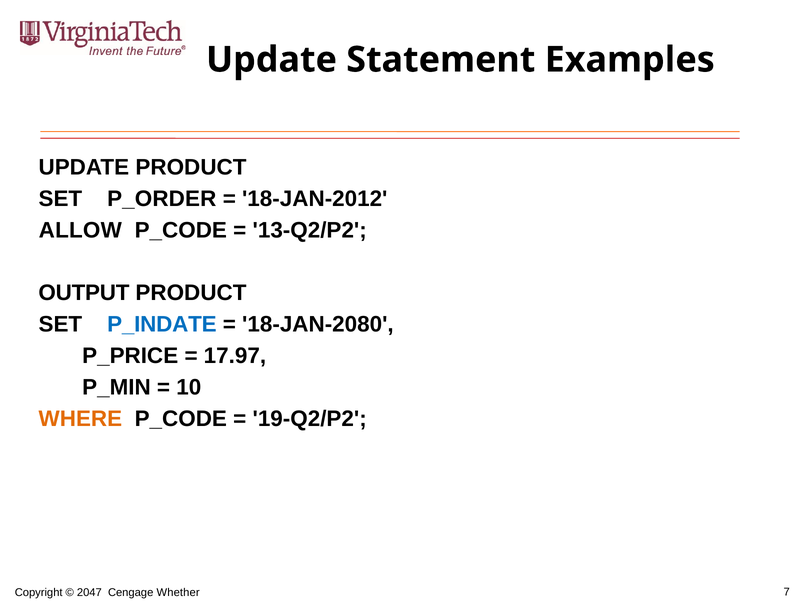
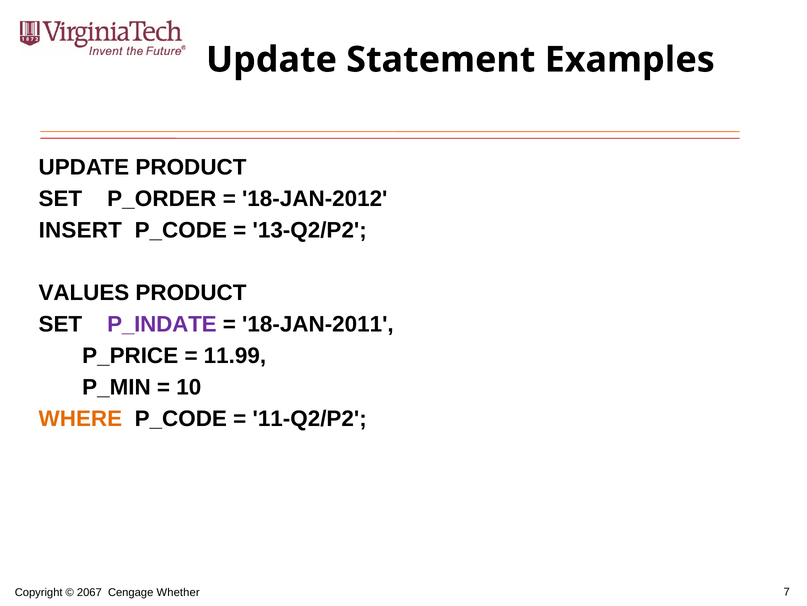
ALLOW: ALLOW -> INSERT (80, 230)
OUTPUT: OUTPUT -> VALUES (84, 293)
P_INDATE colour: blue -> purple (162, 324)
18-JAN-2080: 18-JAN-2080 -> 18-JAN-2011 (318, 324)
17.97: 17.97 -> 11.99 (235, 355)
19-Q2/P2: 19-Q2/P2 -> 11-Q2/P2 (310, 418)
2047: 2047 -> 2067 (89, 592)
